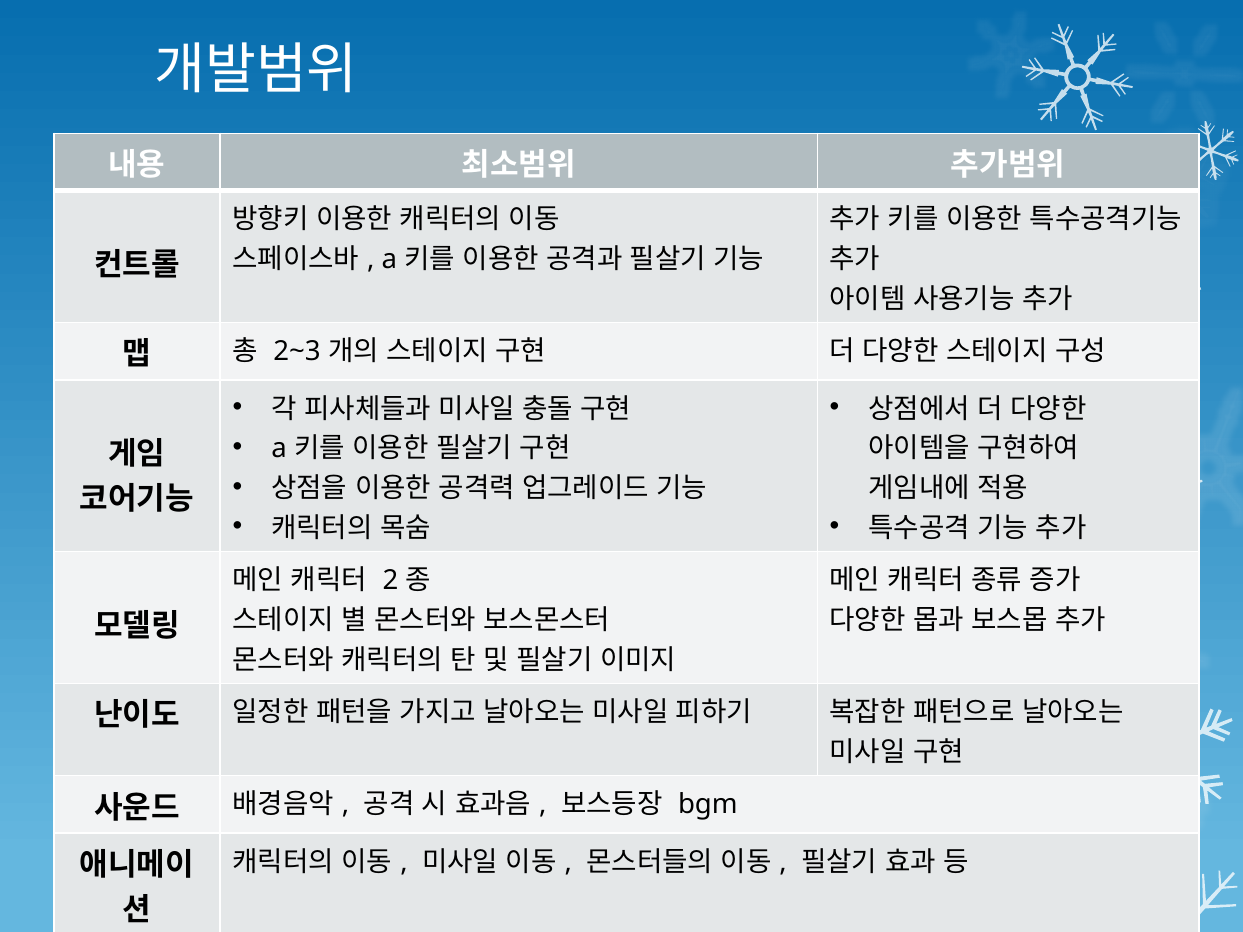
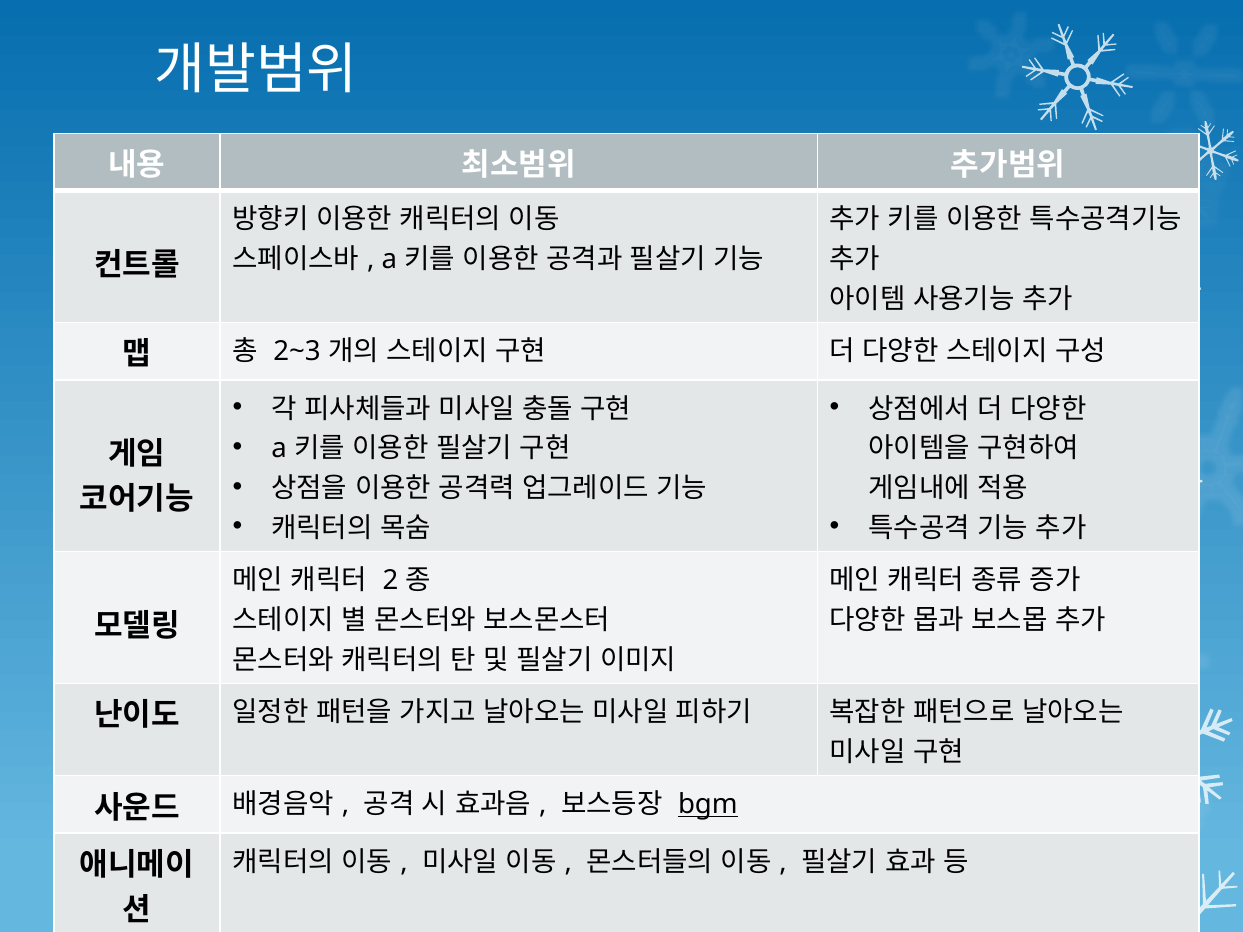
bgm underline: none -> present (708, 805)
